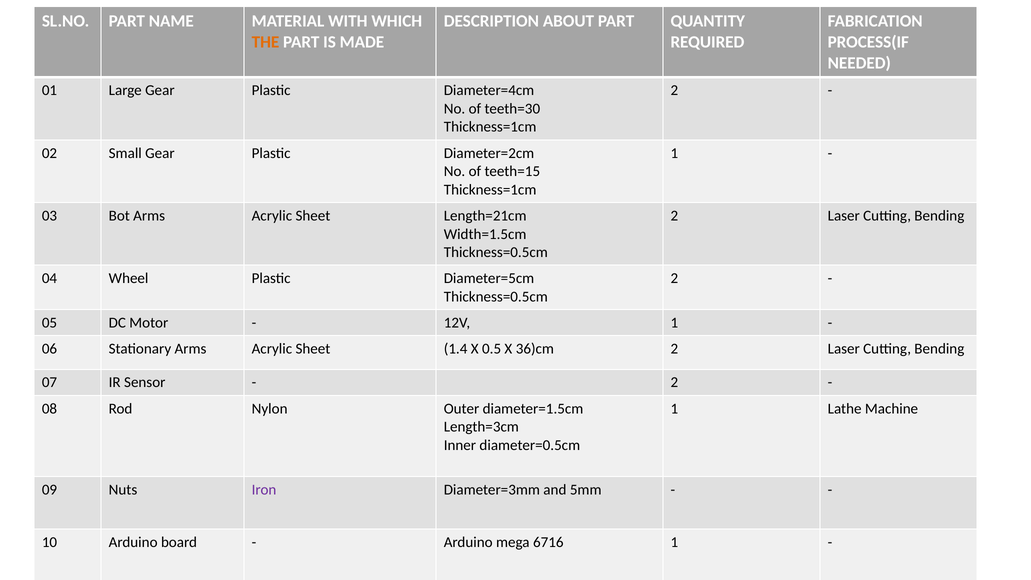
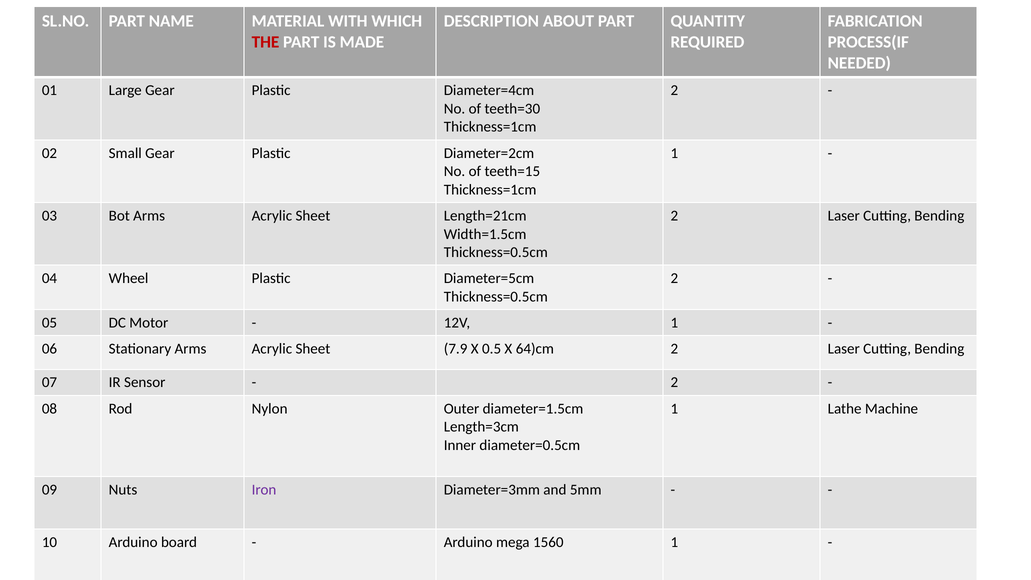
THE colour: orange -> red (265, 42)
1.4: 1.4 -> 7.9 (456, 349)
36)cm: 36)cm -> 64)cm (535, 349)
6716: 6716 -> 1560 (548, 542)
